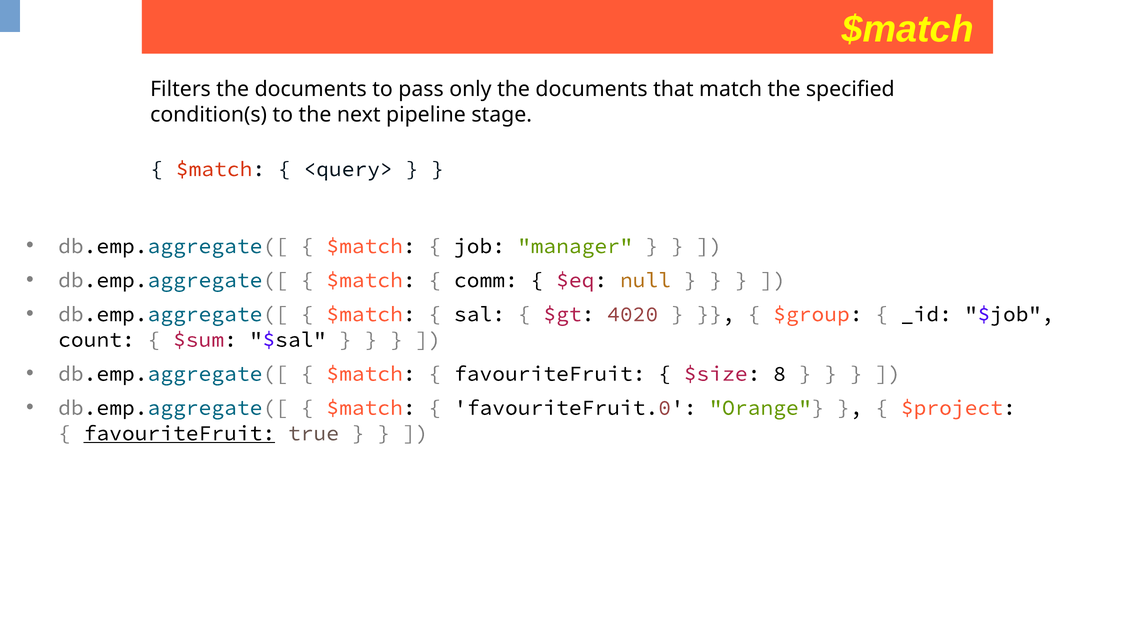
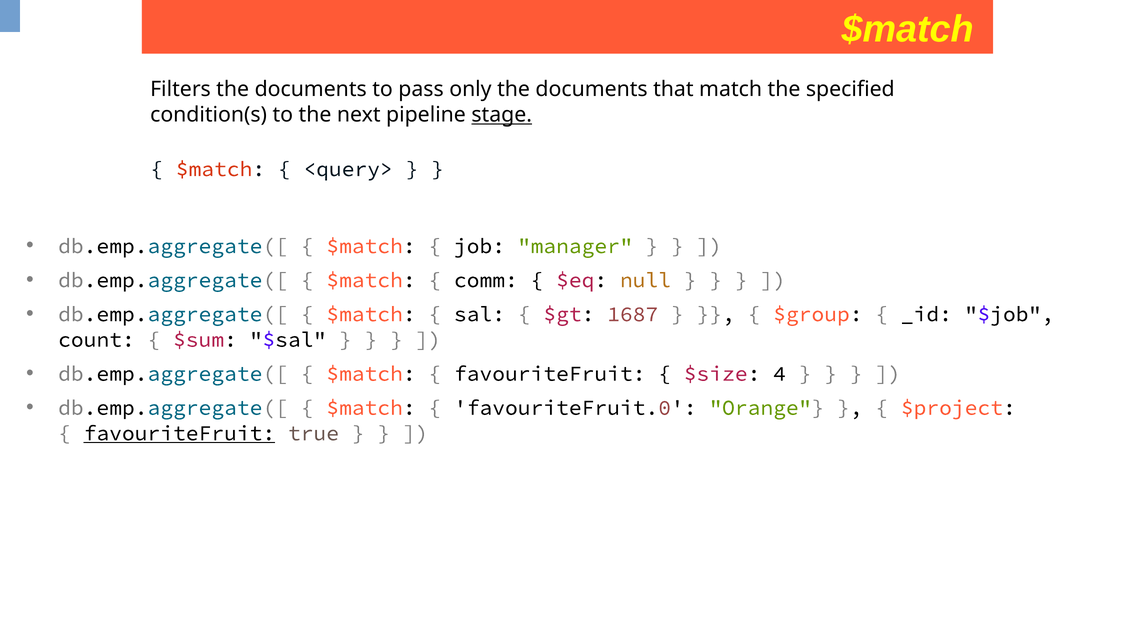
stage underline: none -> present (502, 115)
4020: 4020 -> 1687 (633, 314)
8: 8 -> 4 (780, 374)
